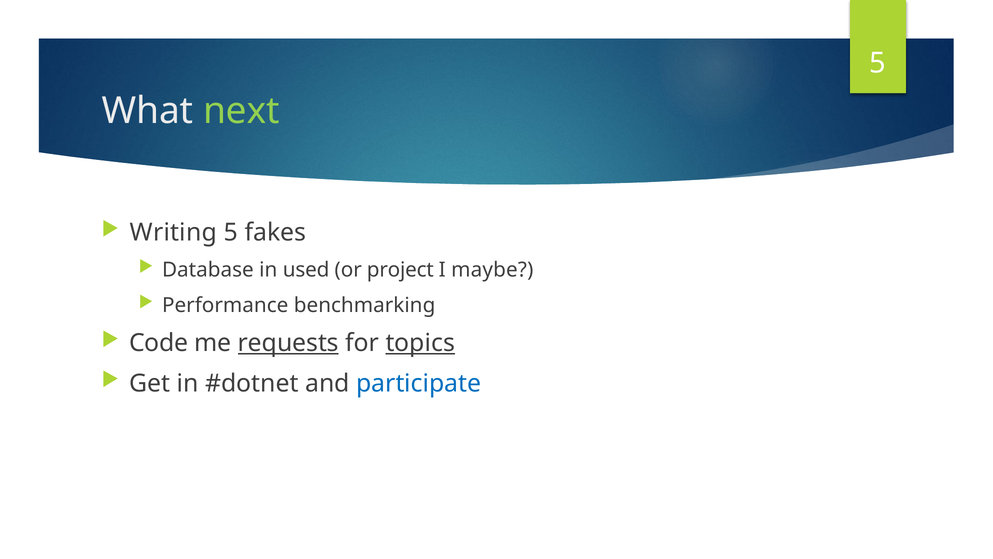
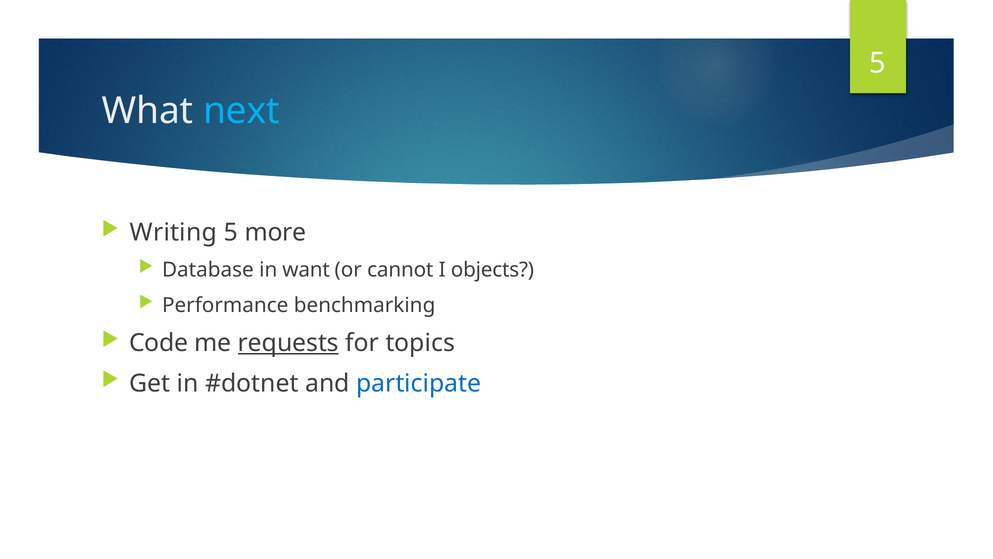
next colour: light green -> light blue (241, 111)
fakes: fakes -> more (275, 232)
used: used -> want (306, 270)
project: project -> cannot (400, 270)
maybe: maybe -> objects (492, 270)
topics underline: present -> none (420, 343)
